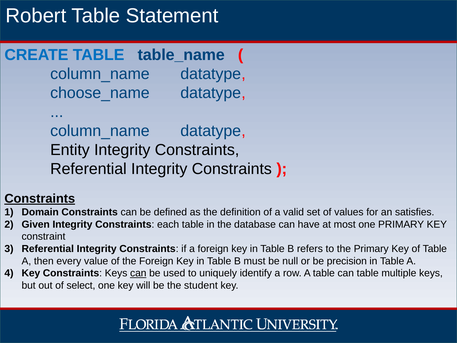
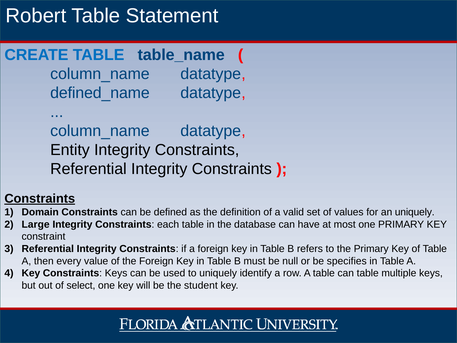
choose_name: choose_name -> defined_name (100, 93)
an satisfies: satisfies -> uniquely (415, 212)
Given: Given -> Large (36, 224)
precision: precision -> specifies (347, 261)
can underline: present -> none (138, 273)
